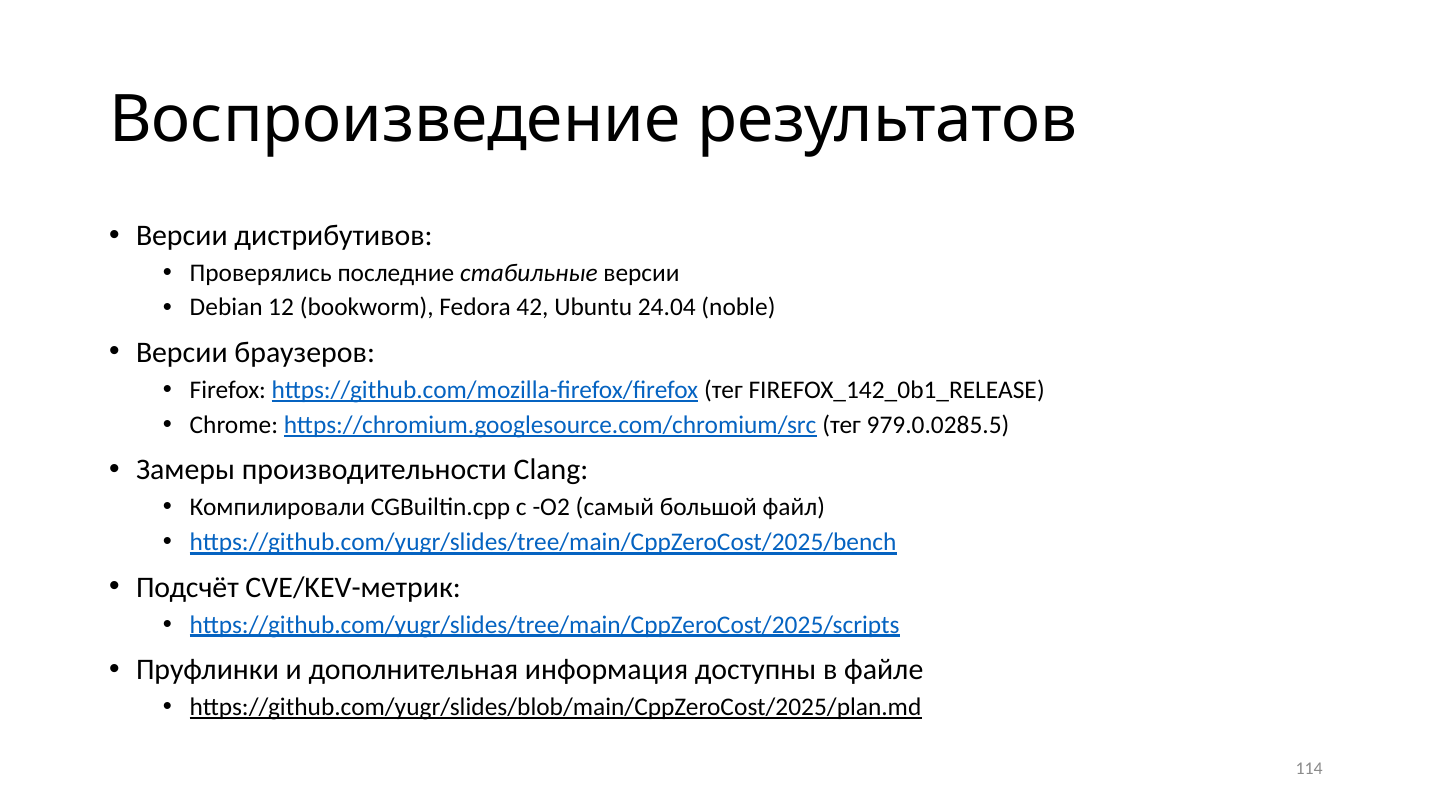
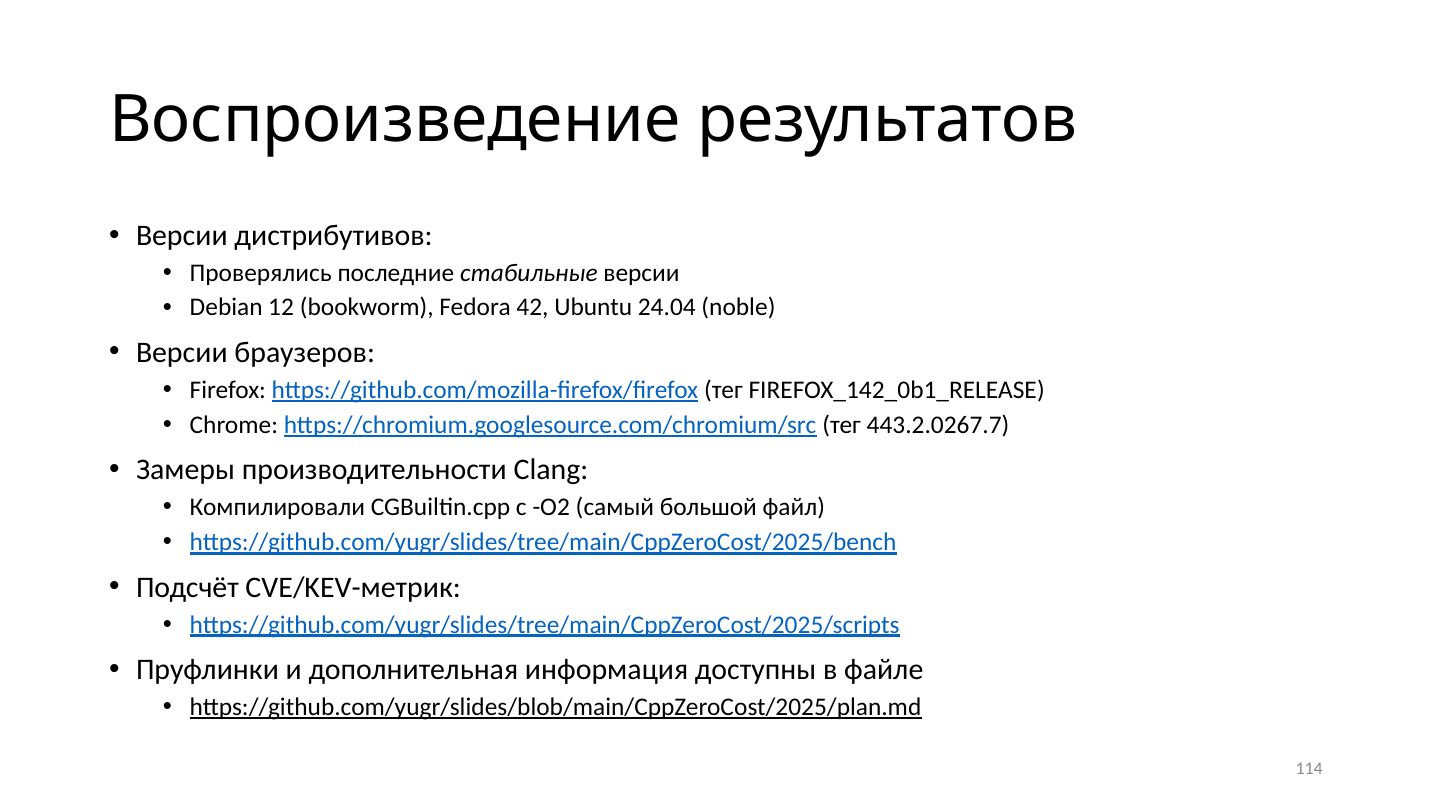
979.0.0285.5: 979.0.0285.5 -> 443.2.0267.7 (938, 425)
